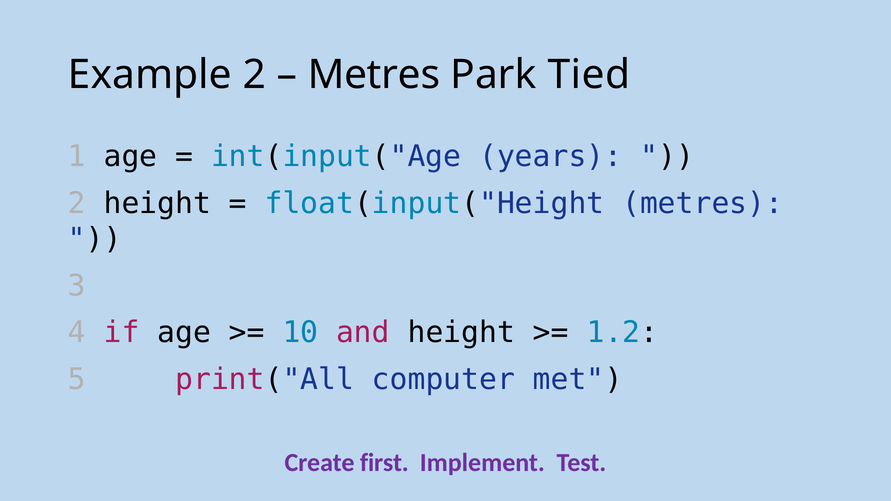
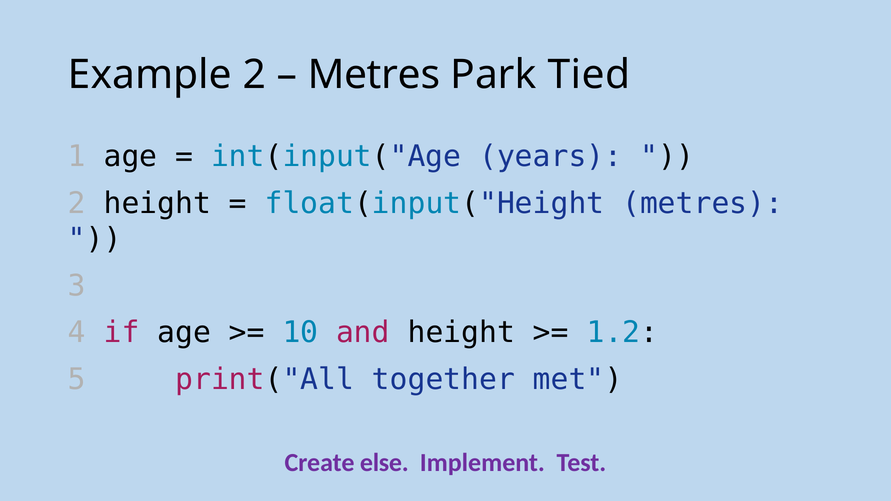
computer: computer -> together (443, 380)
first: first -> else (384, 463)
